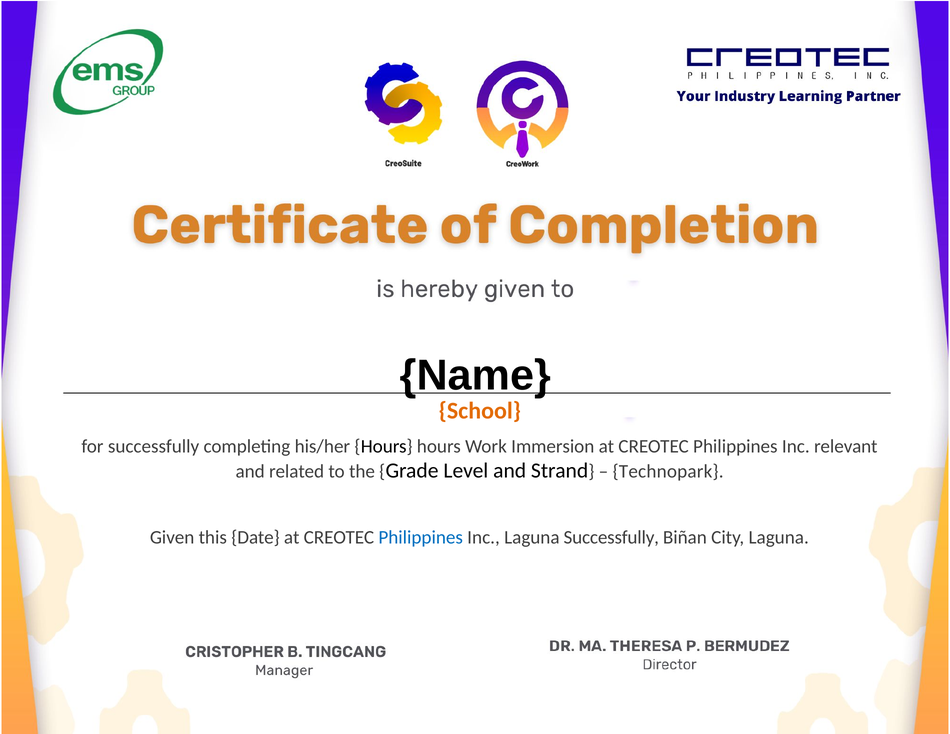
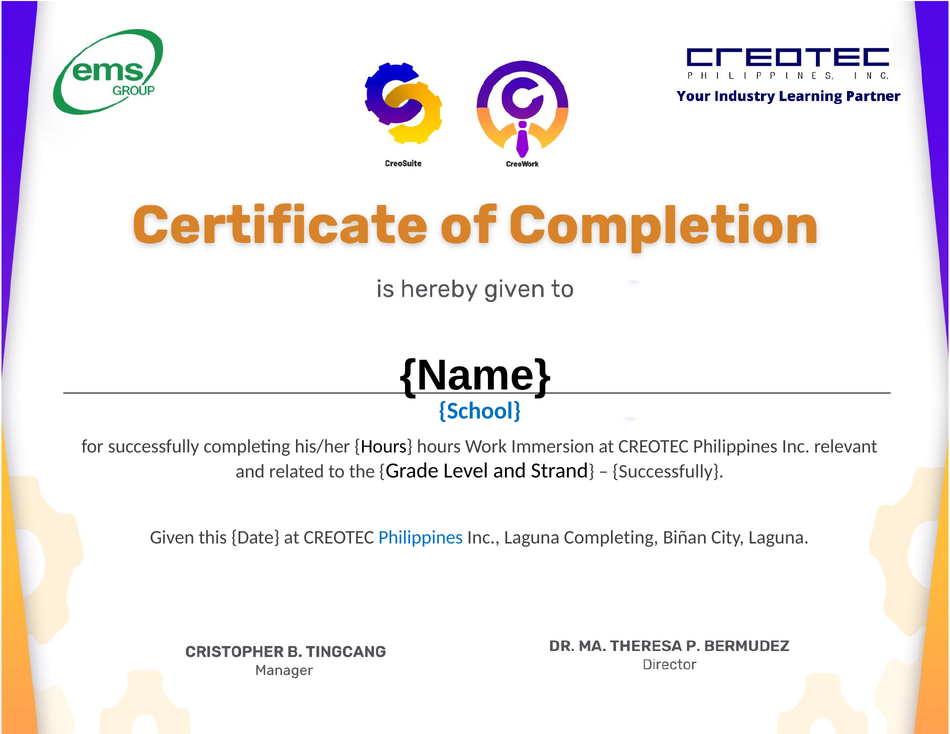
School colour: orange -> blue (480, 411)
Technopark: Technopark -> Successfully (668, 472)
Laguna Successfully: Successfully -> Completing (611, 537)
